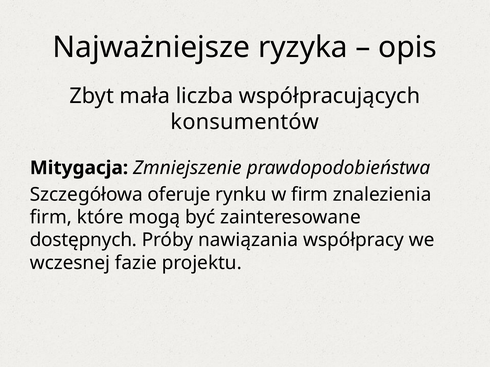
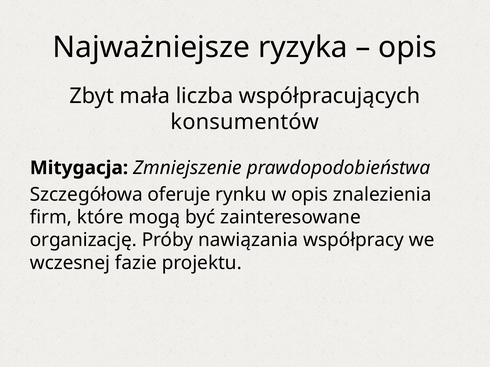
w firm: firm -> opis (310, 195)
dostępnych: dostępnych -> organizację (83, 240)
